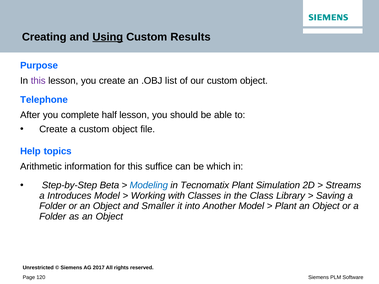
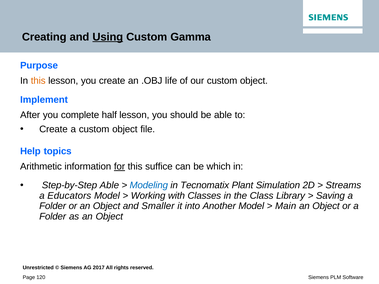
Results: Results -> Gamma (191, 37)
this colour: purple -> orange (38, 81)
list: list -> life (171, 81)
Telephone: Telephone -> Implement (44, 100)
for underline: none -> present (119, 167)
Step-by-Step Beta: Beta -> Able (109, 185)
Introduces: Introduces -> Educators (69, 196)
Plant: Plant -> Main (286, 206)
